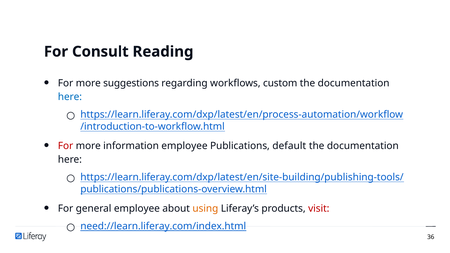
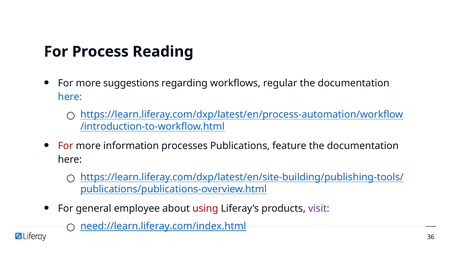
Consult: Consult -> Process (100, 52)
custom: custom -> regular (280, 83)
information employee: employee -> processes (185, 146)
default: default -> feature (289, 146)
using colour: orange -> red (205, 209)
visit colour: red -> purple (319, 209)
